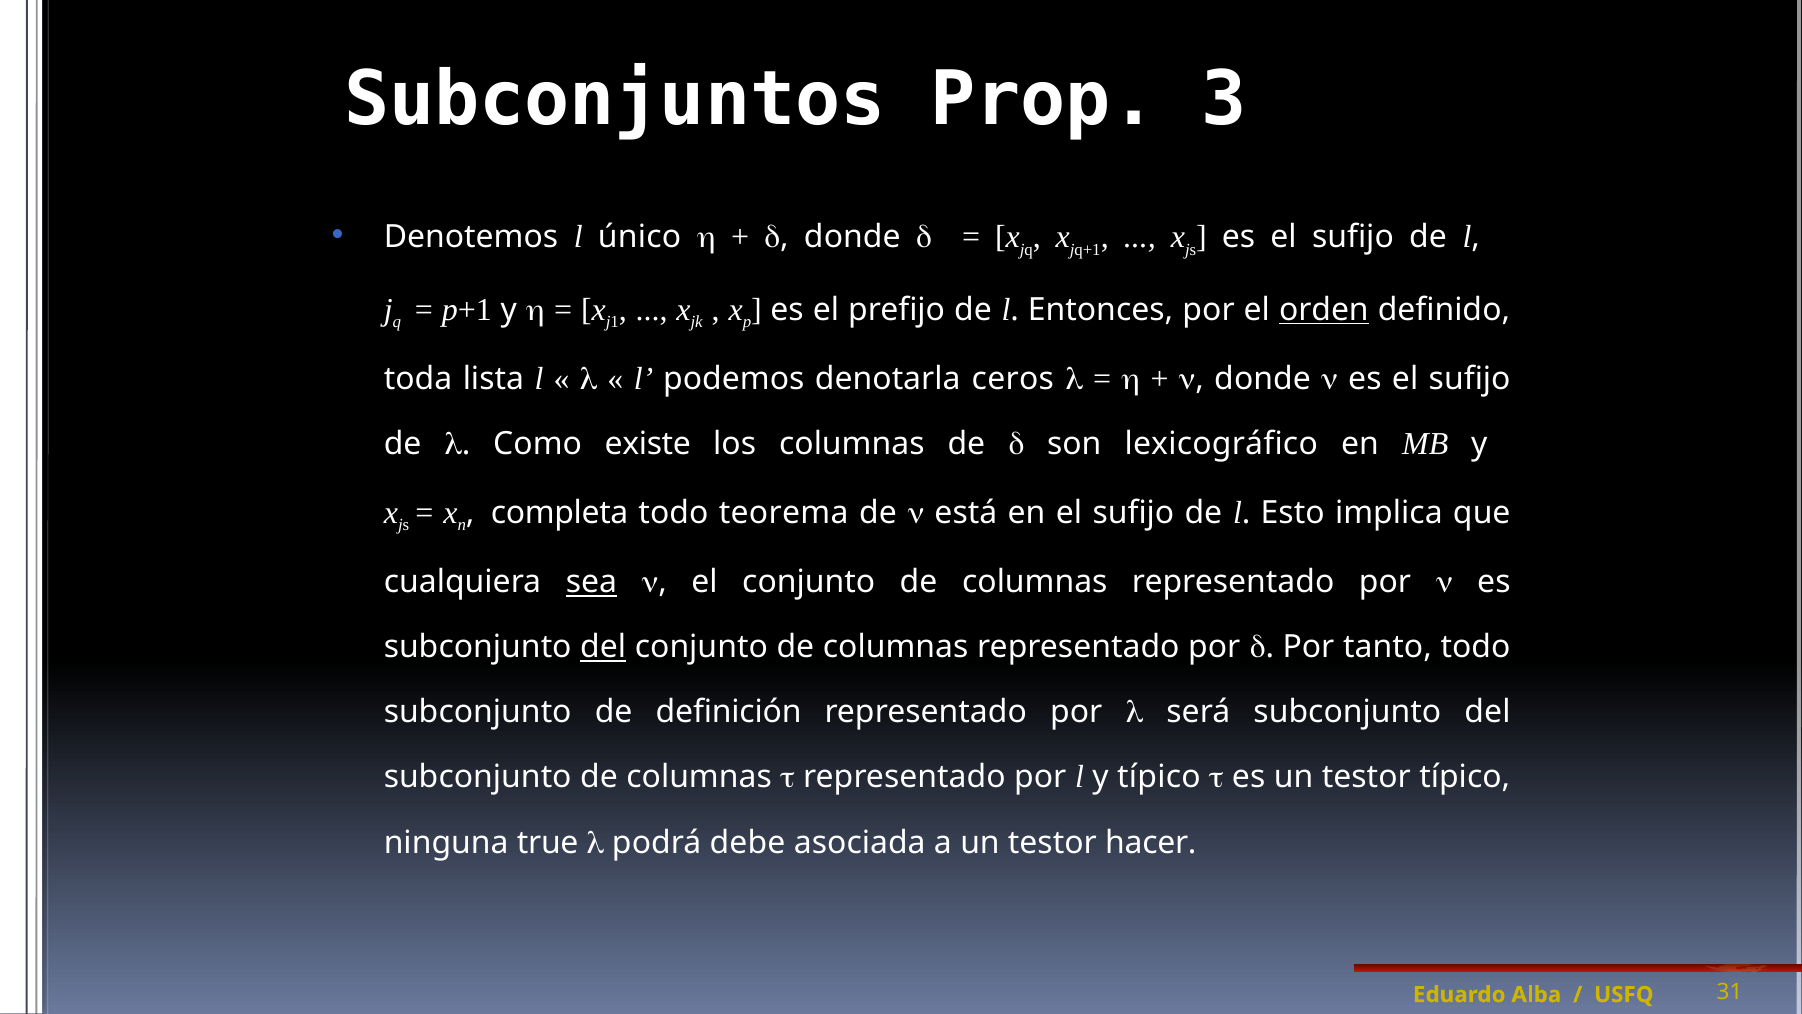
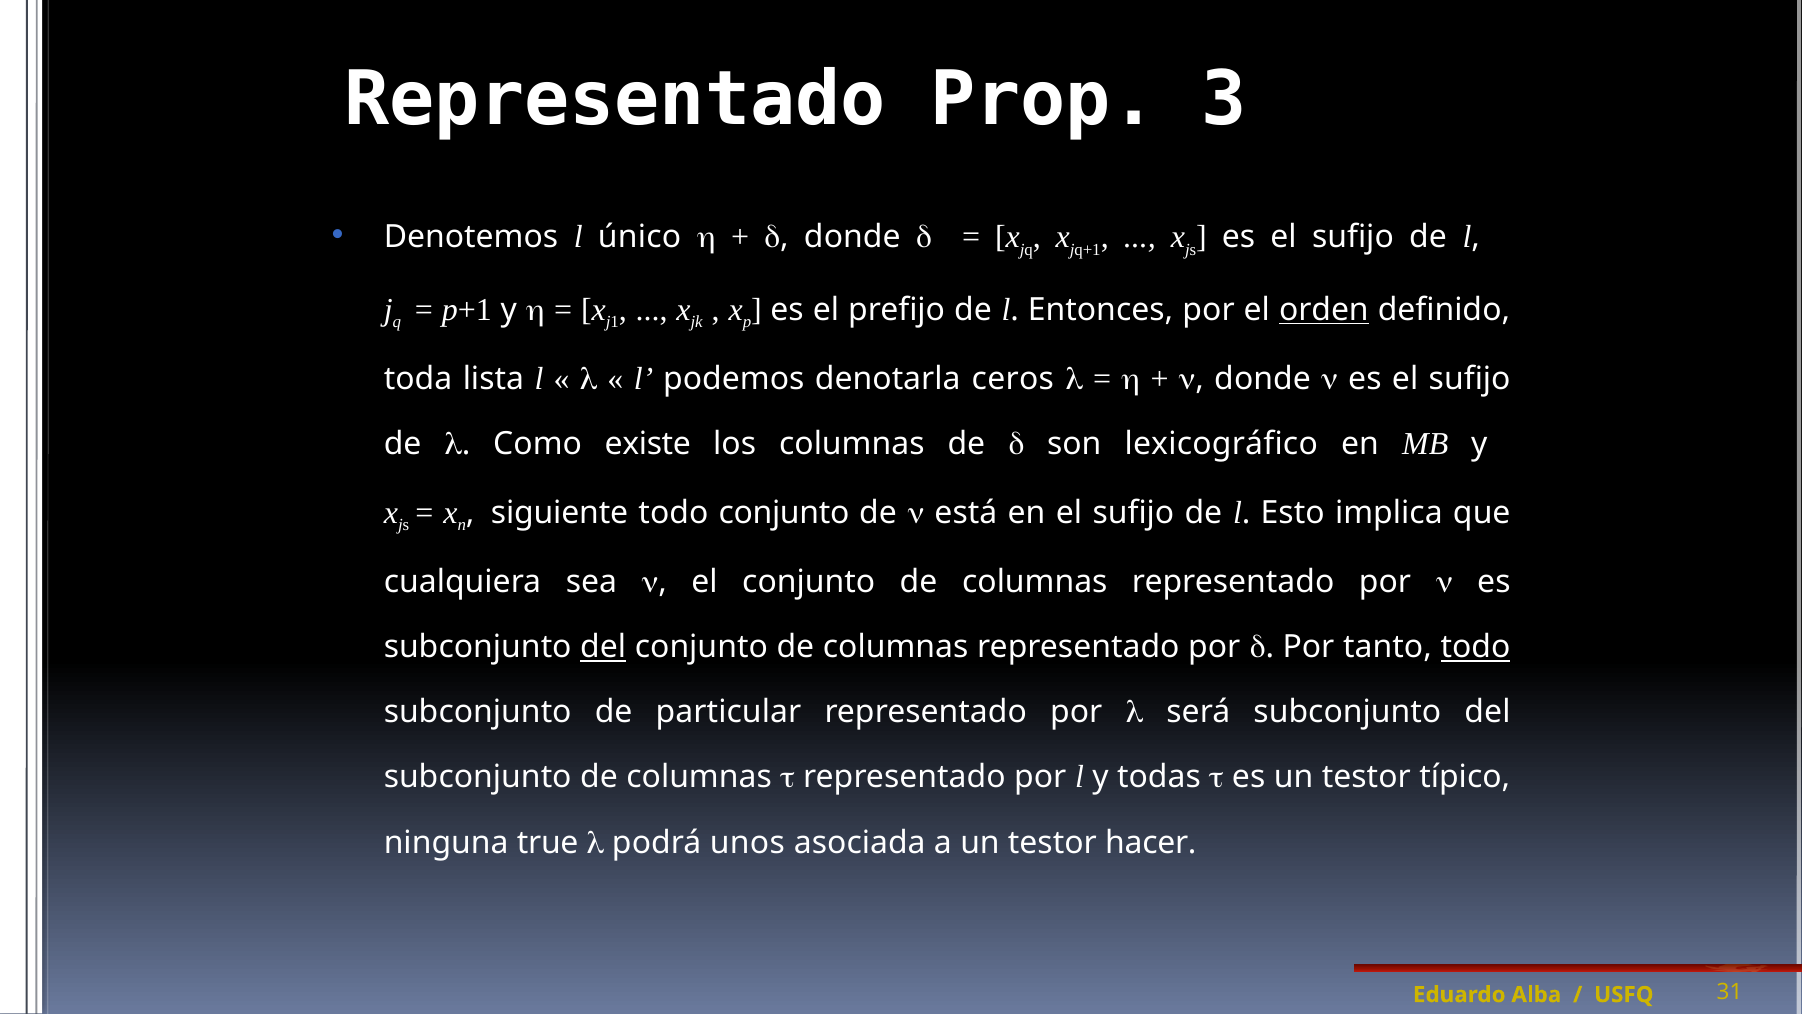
Subconjuntos: Subconjuntos -> Representado (615, 99)
completa: completa -> siguiente (560, 512)
todo teorema: teorema -> conjunto (784, 512)
sea underline: present -> none (591, 582)
todo underline: none -> present (1475, 647)
definición: definición -> particular (729, 712)
y típico: típico -> todas (1159, 777)
debe: debe -> unos (747, 842)
